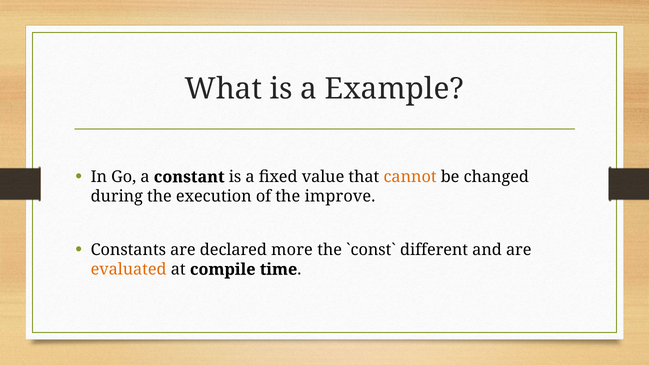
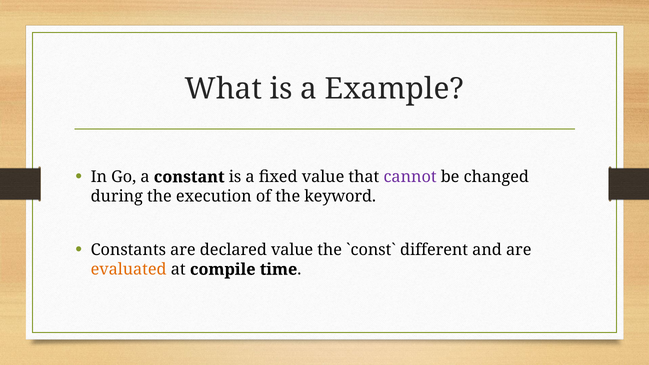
cannot colour: orange -> purple (410, 177)
improve: improve -> keyword (340, 196)
declared more: more -> value (292, 250)
